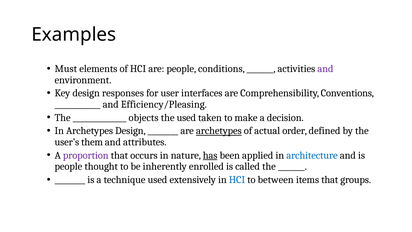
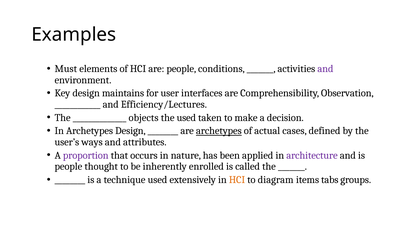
responses: responses -> maintains (123, 93)
Conventions: Conventions -> Observation (347, 93)
Efficiency/Pleasing: Efficiency/Pleasing -> Efficiency/Lectures (164, 104)
order: order -> cases (295, 131)
them: them -> ways (92, 142)
has underline: present -> none (210, 155)
architecture colour: blue -> purple (312, 155)
HCI colour: blue -> orange (237, 180)
between: between -> diagram (276, 180)
items that: that -> tabs (330, 180)
